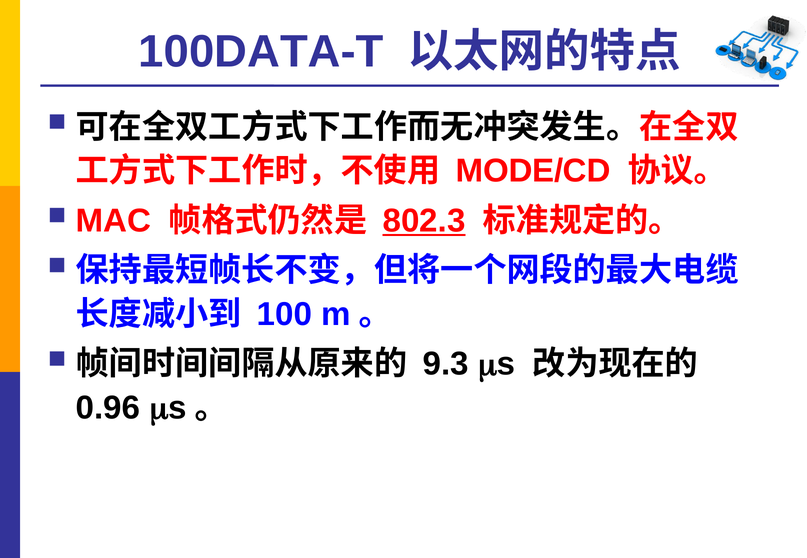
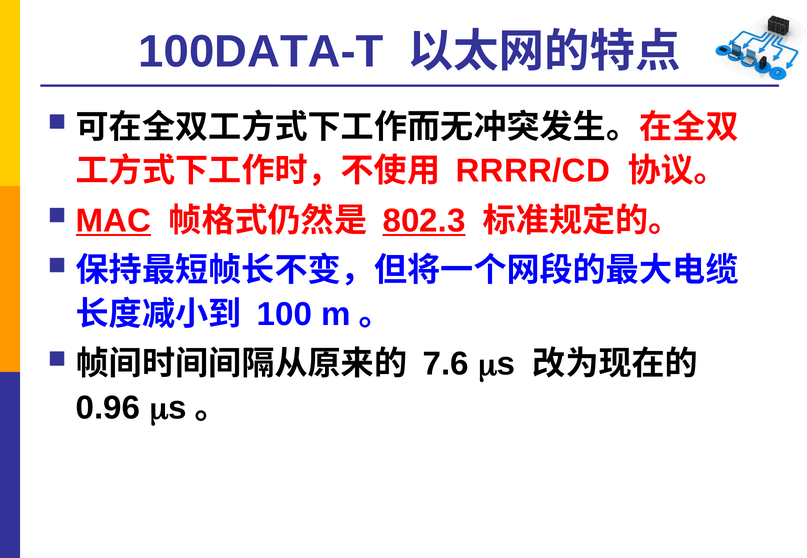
MODE/CD: MODE/CD -> RRRR/CD (533, 171)
MAC underline: none -> present (113, 221)
9.3: 9.3 -> 7.6 (446, 364)
